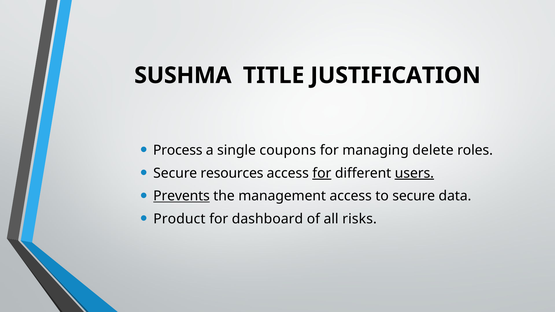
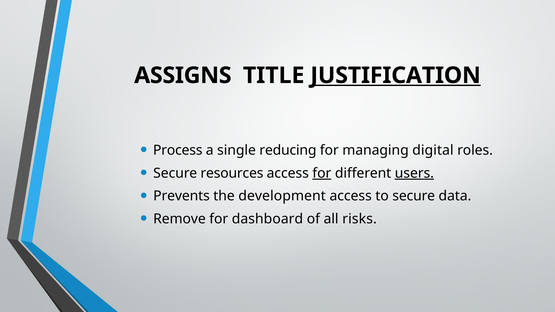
SUSHMA: SUSHMA -> ASSIGNS (183, 75)
JUSTIFICATION underline: none -> present (396, 75)
coupons: coupons -> reducing (288, 150)
delete: delete -> digital (433, 150)
Prevents underline: present -> none (182, 196)
management: management -> development (282, 196)
Product: Product -> Remove (179, 219)
